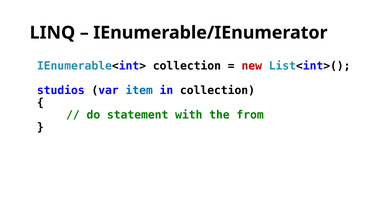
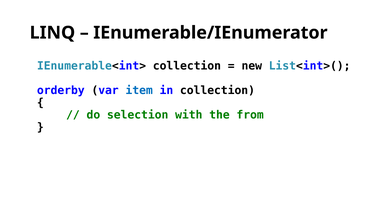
new colour: red -> black (252, 66)
studios: studios -> orderby (61, 90)
statement: statement -> selection (138, 115)
